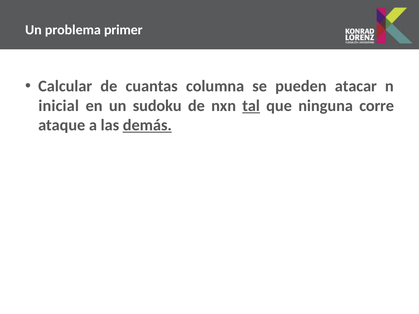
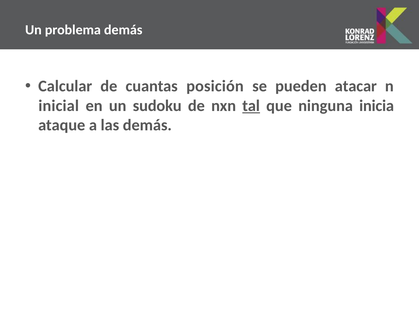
problema primer: primer -> demás (123, 30)
columna: columna -> posición (215, 86)
corre: corre -> inicia (377, 106)
demás underline: present -> none (147, 125)
